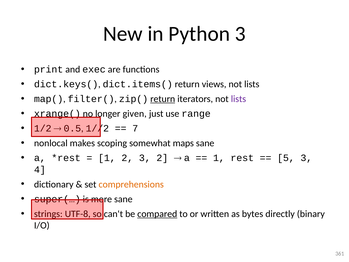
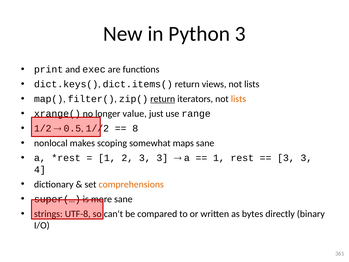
lists colour: purple -> orange (238, 99)
given: given -> value (135, 114)
7: 7 -> 8 (135, 128)
2 3 2: 2 -> 3 (162, 158)
5: 5 -> 3 (286, 158)
compared underline: present -> none (157, 214)
